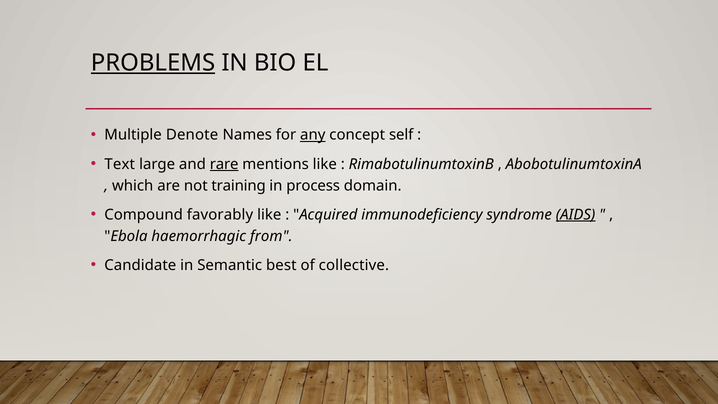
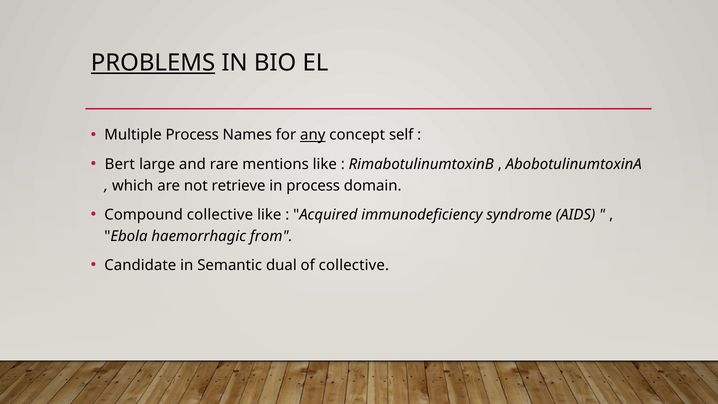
Multiple Denote: Denote -> Process (192, 135)
Text: Text -> Bert (120, 164)
rare underline: present -> none (224, 164)
training: training -> retrieve (239, 186)
Compound favorably: favorably -> collective (220, 215)
AIDS underline: present -> none (576, 215)
best: best -> dual (281, 265)
